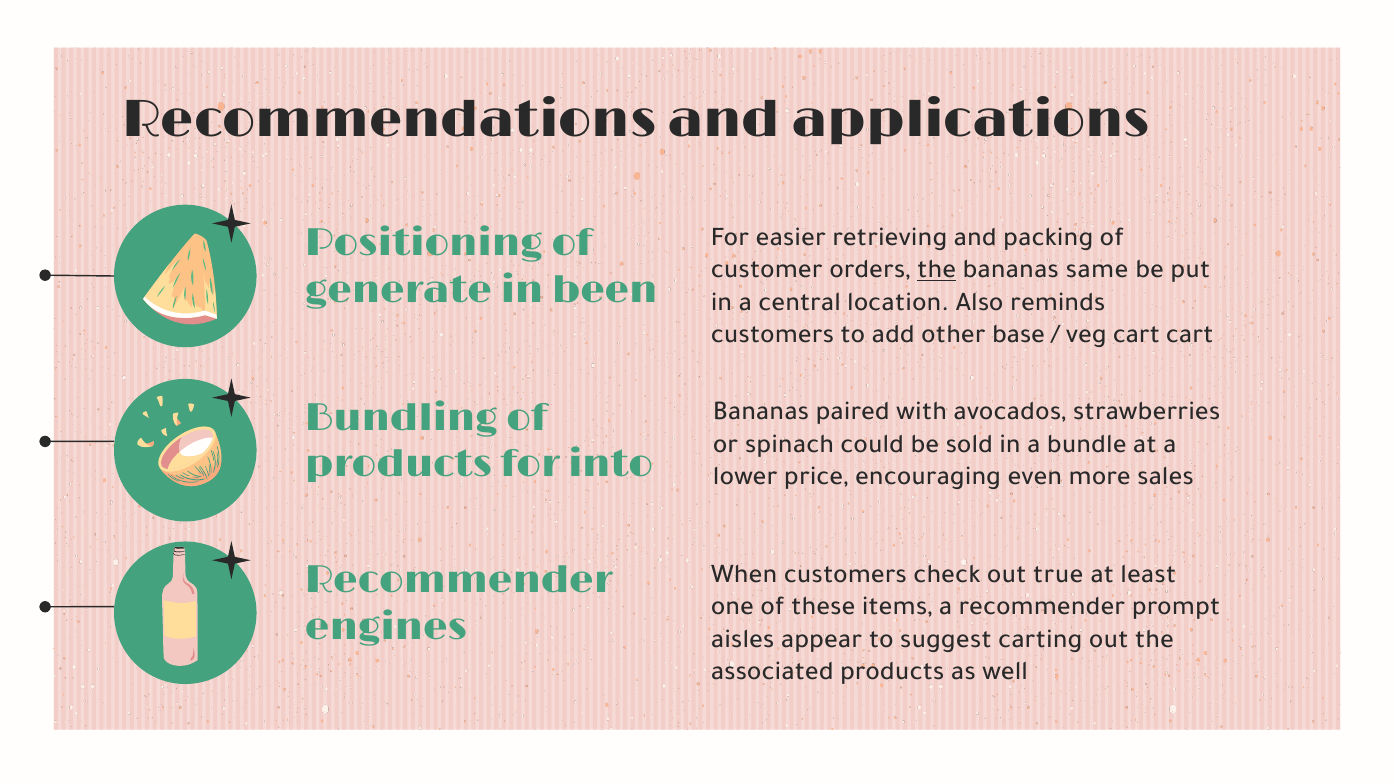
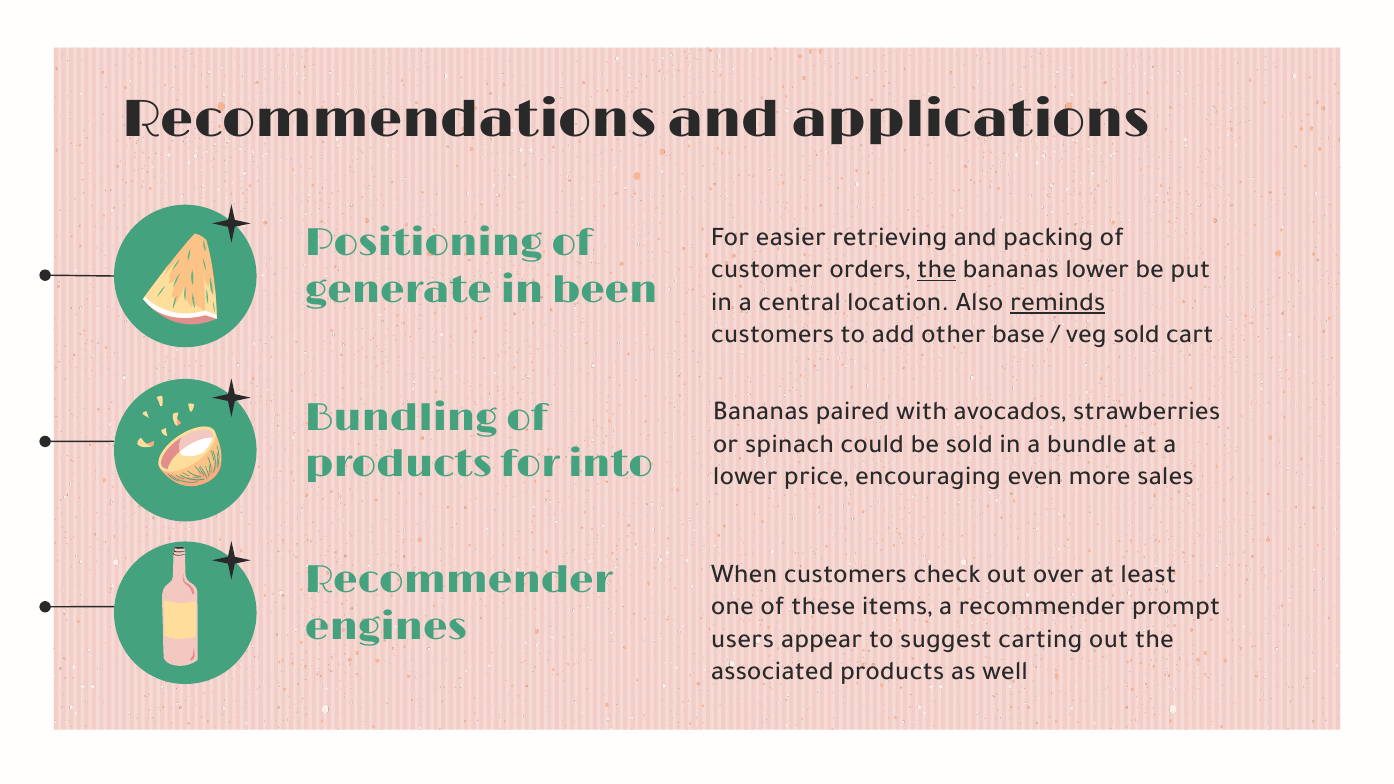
bananas same: same -> lower (1097, 269)
reminds underline: none -> present (1058, 301)
veg cart: cart -> sold (1136, 334)
true: true -> over (1059, 573)
aisles: aisles -> users (743, 638)
